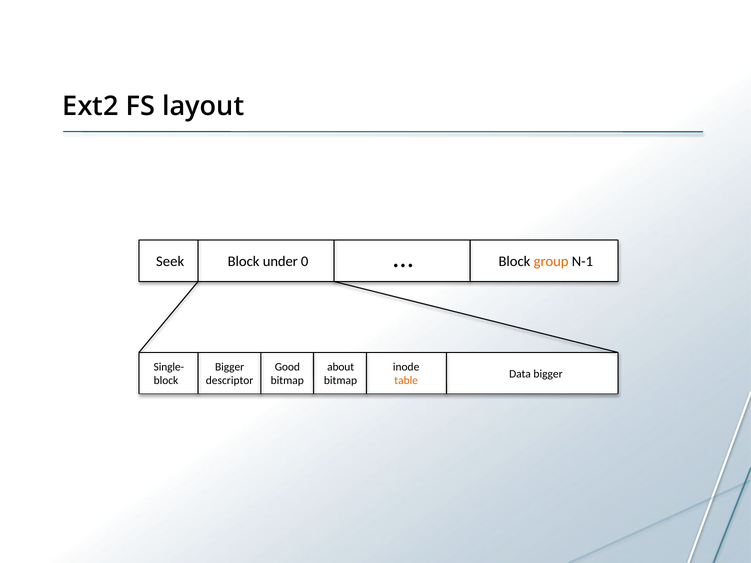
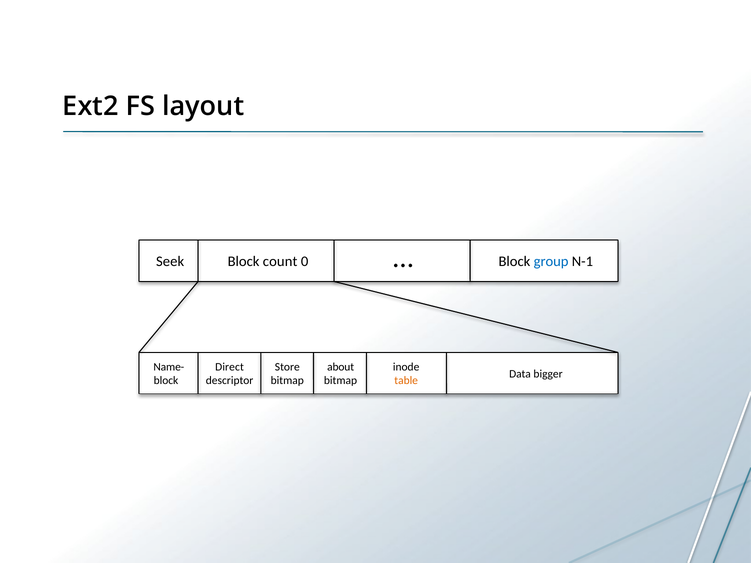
under: under -> count (280, 262)
group colour: orange -> blue (551, 262)
Single-: Single- -> Name- (169, 367)
Bigger: Bigger -> Direct (230, 367)
Good: Good -> Store (287, 367)
